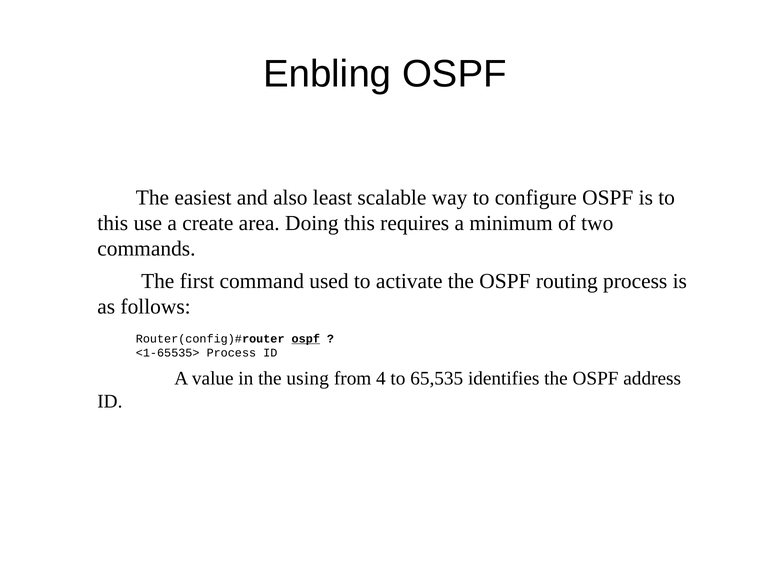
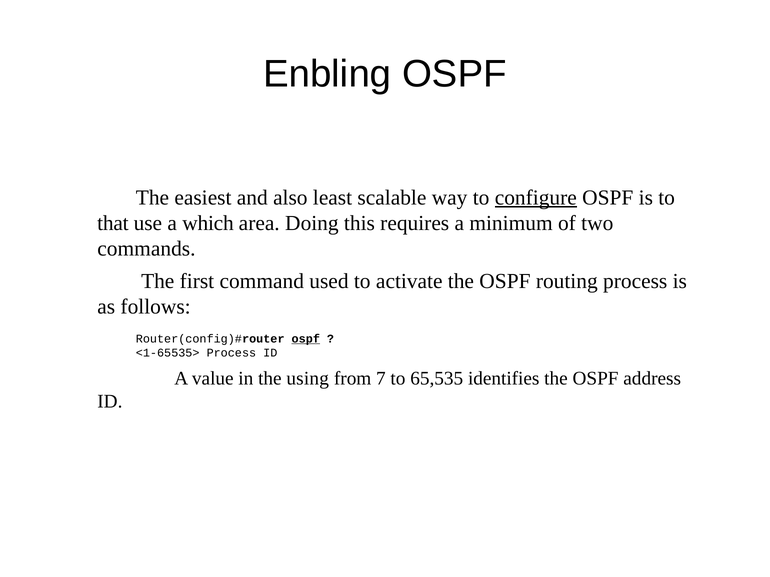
configure underline: none -> present (536, 198)
this: this -> that (113, 223)
create: create -> which (208, 223)
4: 4 -> 7 (381, 379)
